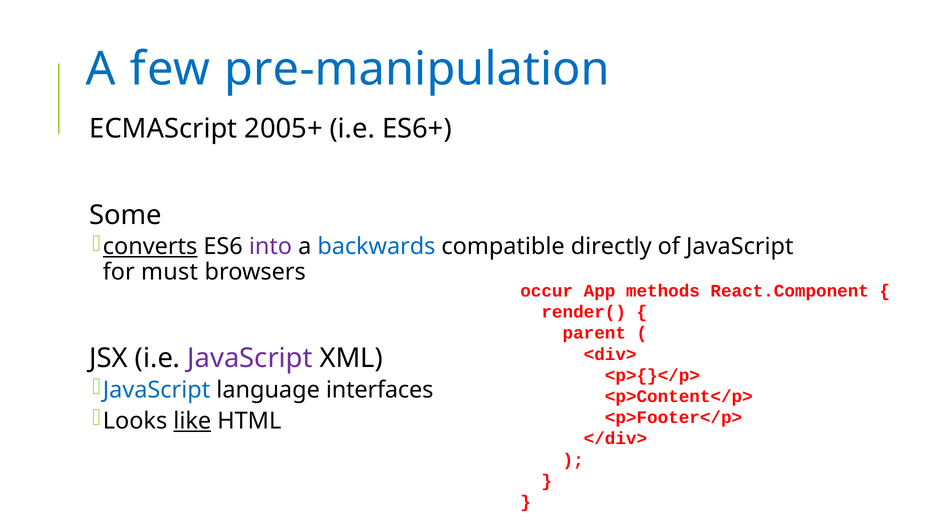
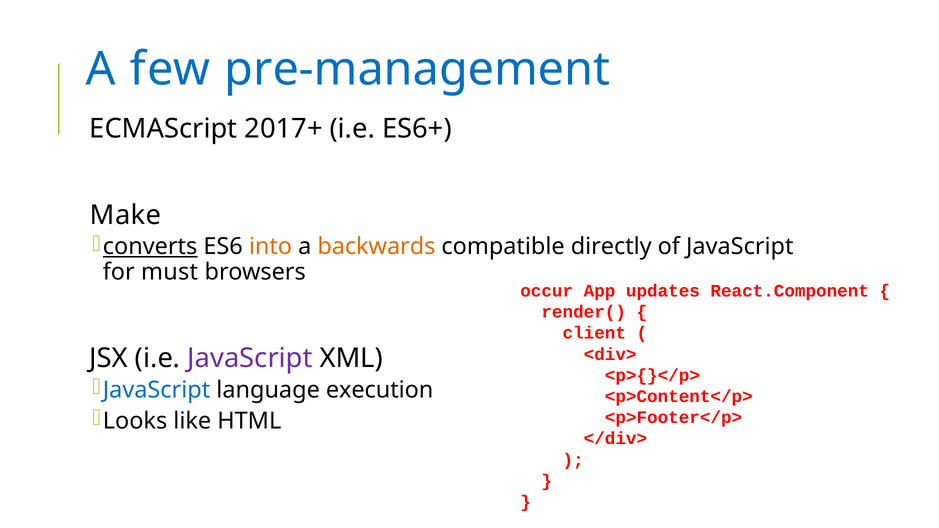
pre-manipulation: pre-manipulation -> pre-management (417, 69)
2005+: 2005+ -> 2017+ (284, 129)
Some: Some -> Make (125, 215)
into colour: purple -> orange (270, 247)
backwards colour: blue -> orange (376, 247)
methods: methods -> updates (663, 291)
parent: parent -> client (594, 333)
interfaces: interfaces -> execution (380, 390)
like underline: present -> none (192, 421)
